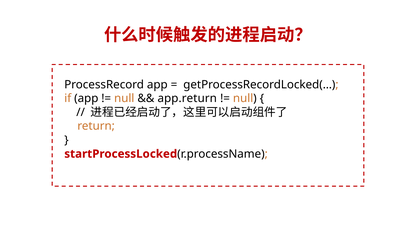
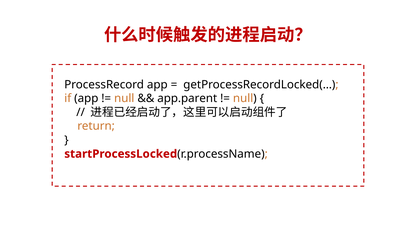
app.return: app.return -> app.parent (187, 98)
